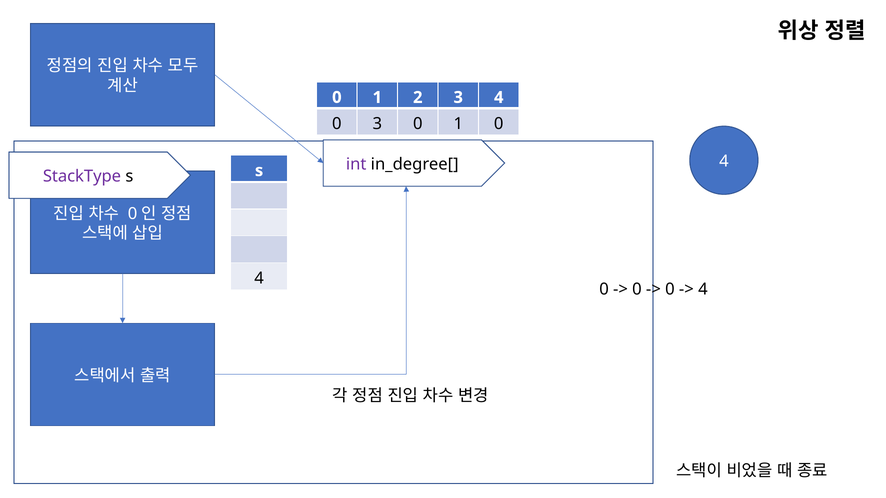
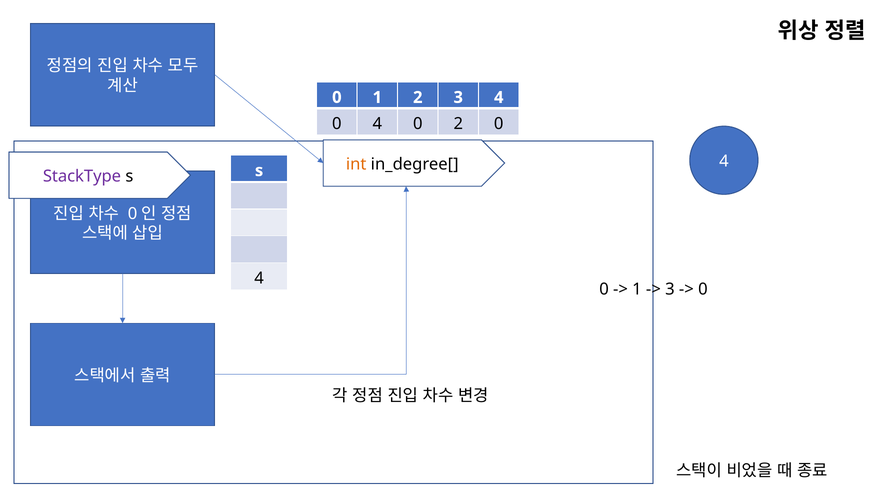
0 3: 3 -> 4 (377, 124)
1: 1 -> 2 (458, 124)
int colour: purple -> orange (356, 164)
0: 0 -> 1 (637, 290)
0: 0 -> 3 (670, 290)
4: 4 -> 0 (703, 290)
